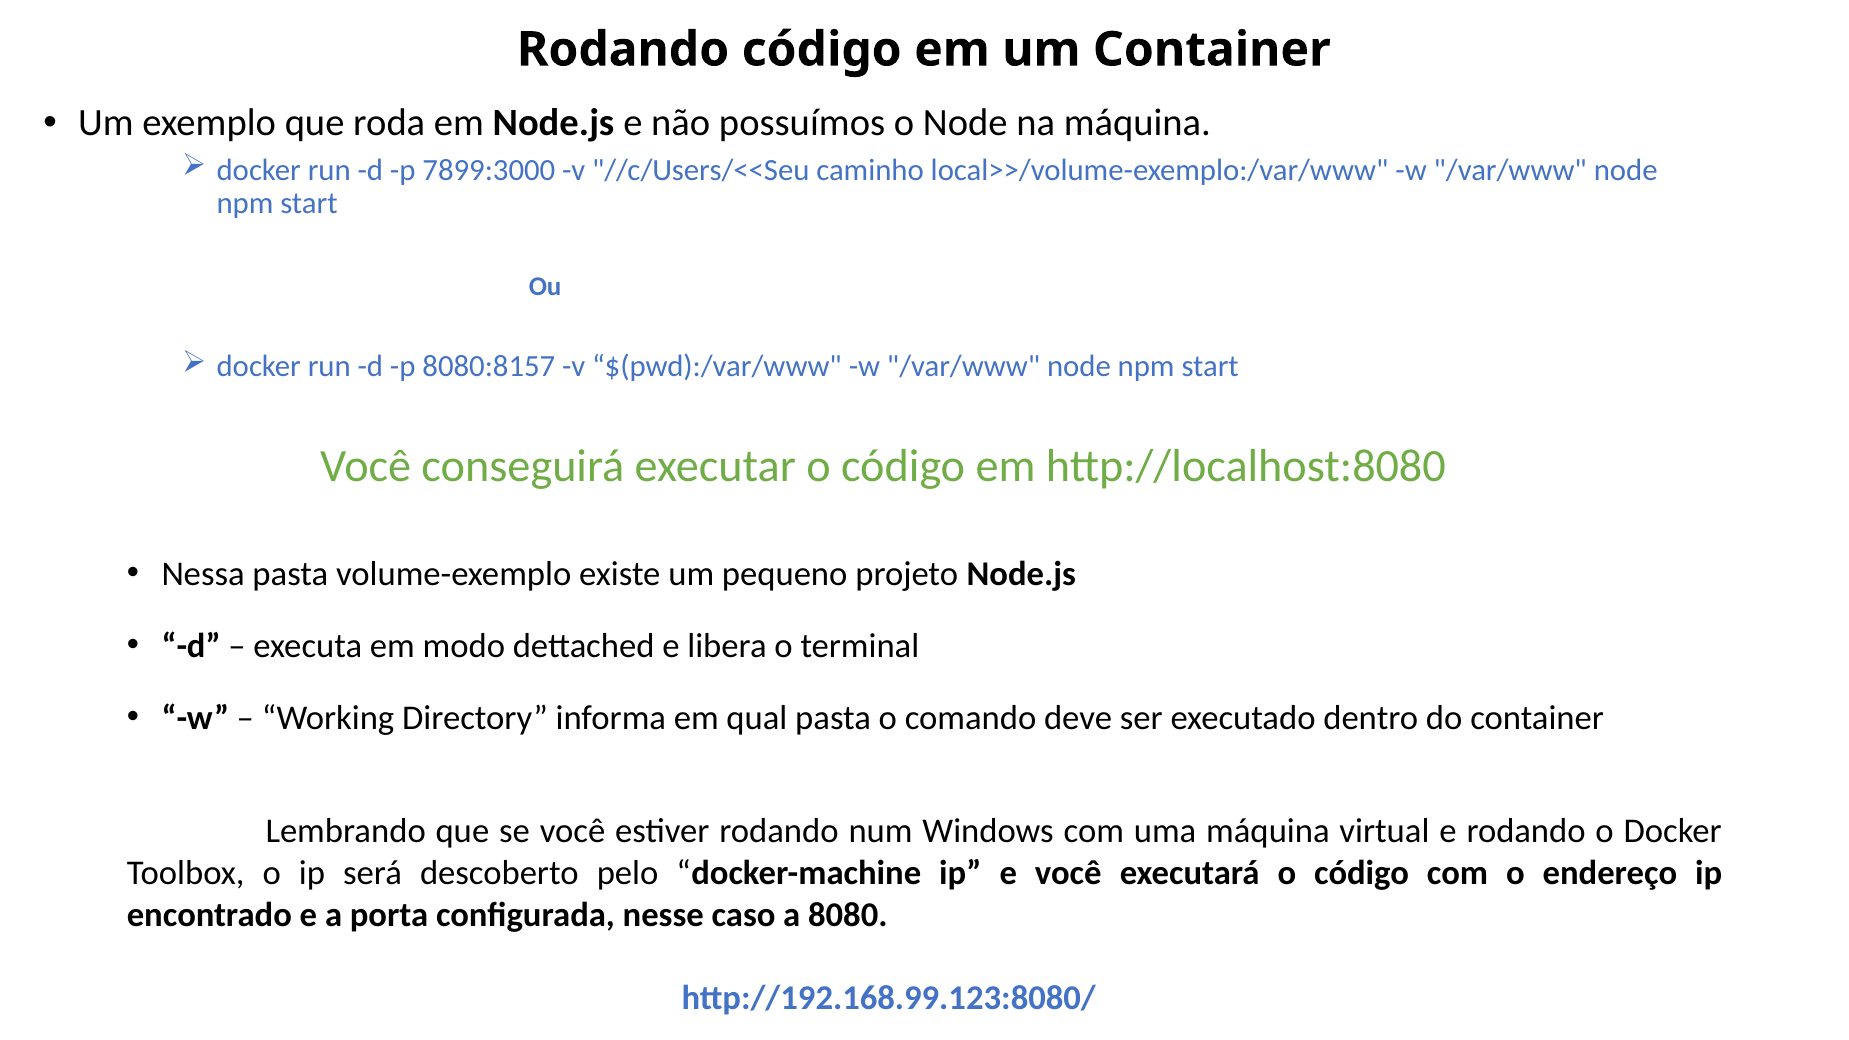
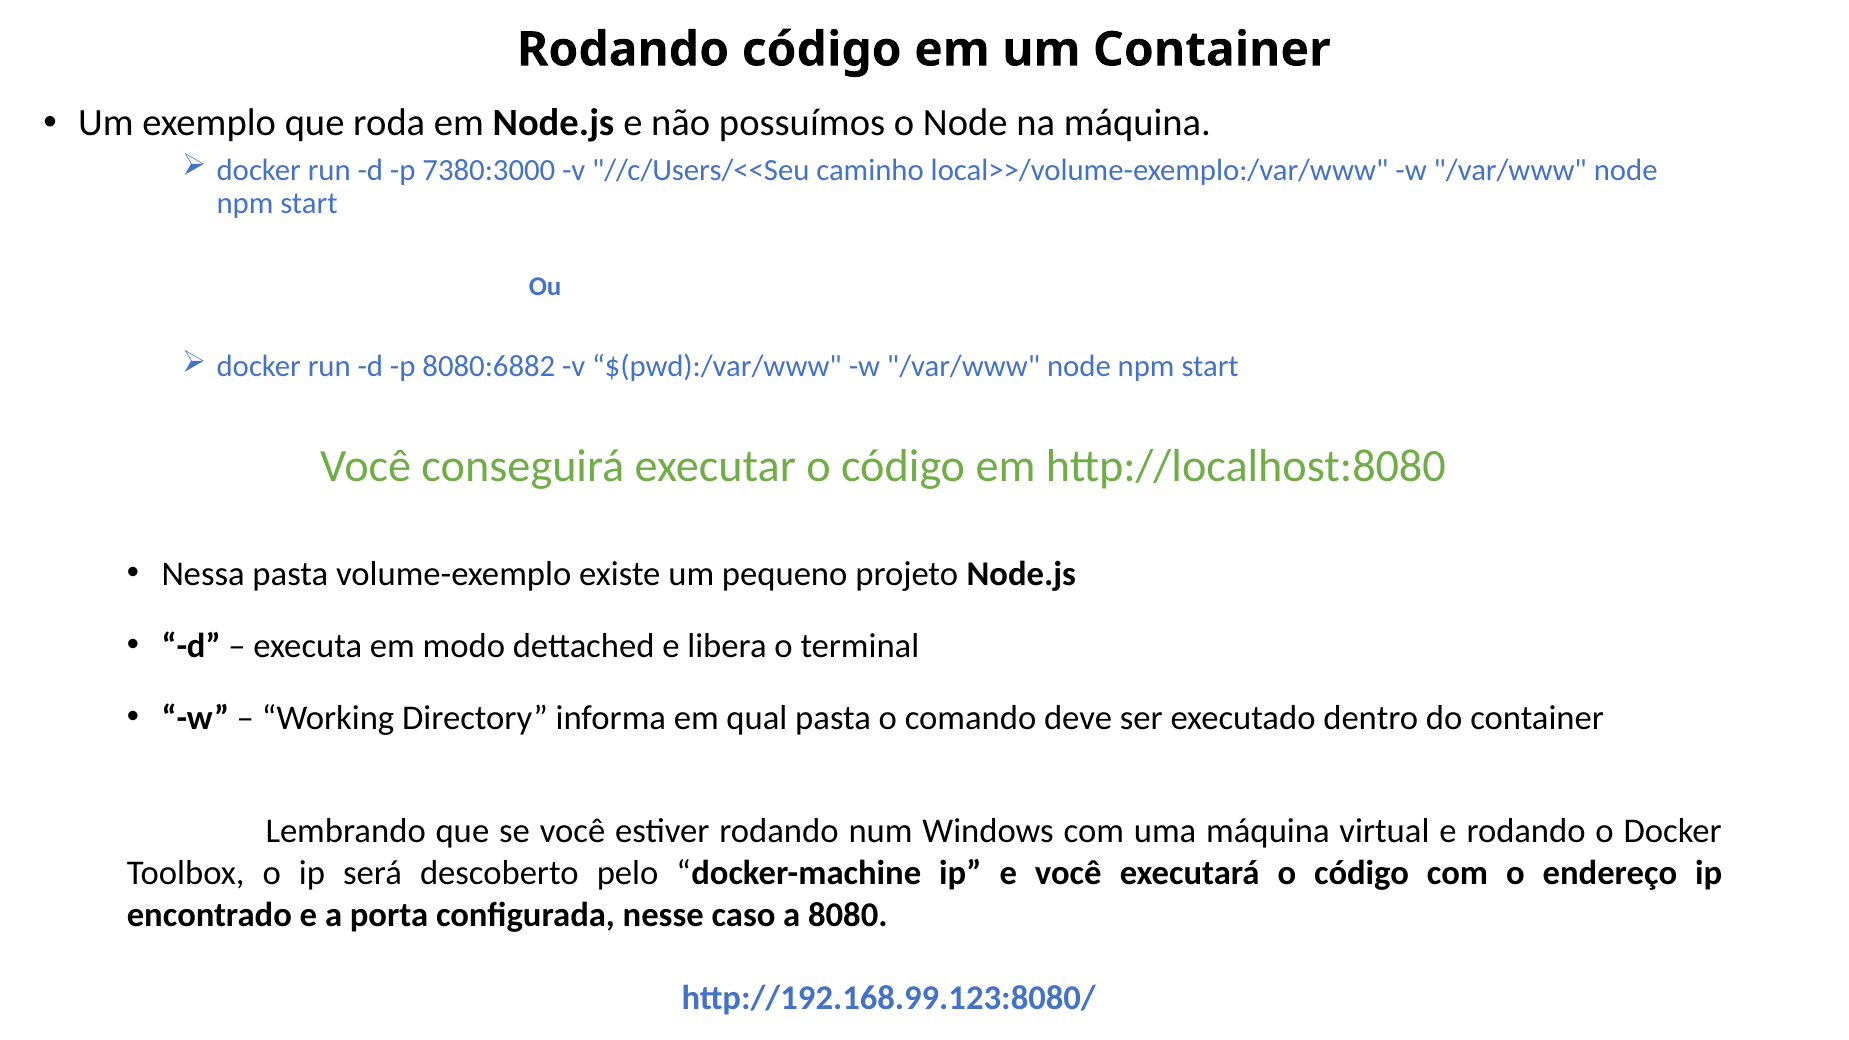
7899:3000: 7899:3000 -> 7380:3000 (489, 170)
8080:8157: 8080:8157 -> 8080:6882 (489, 367)
